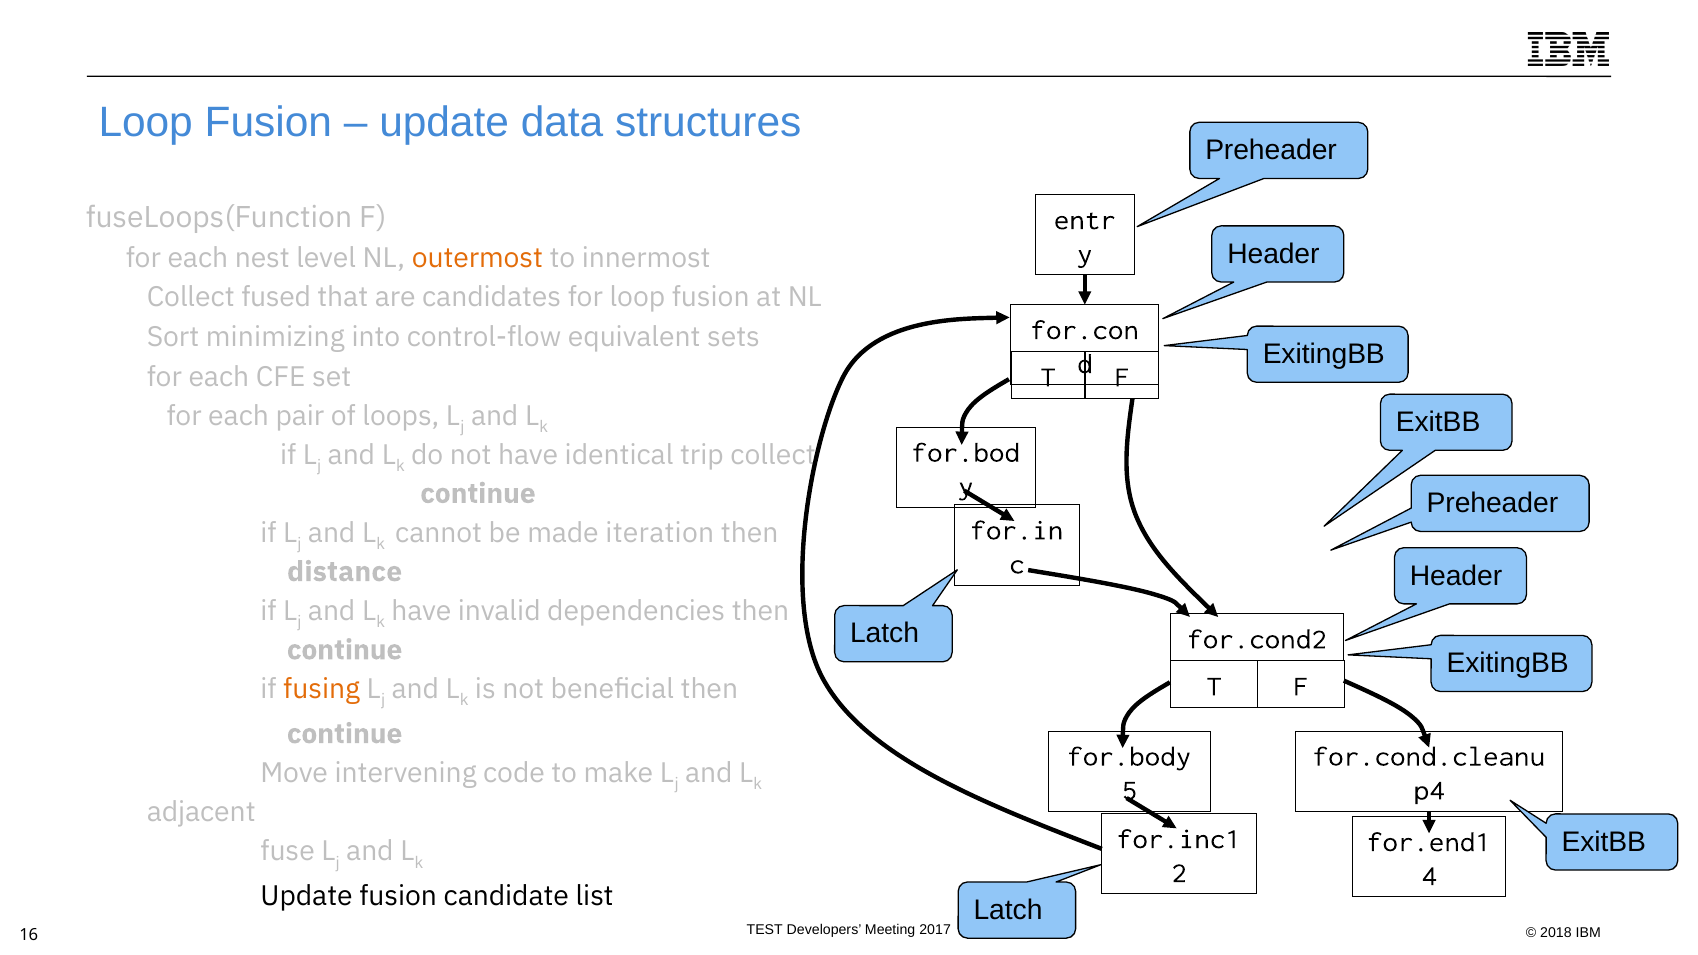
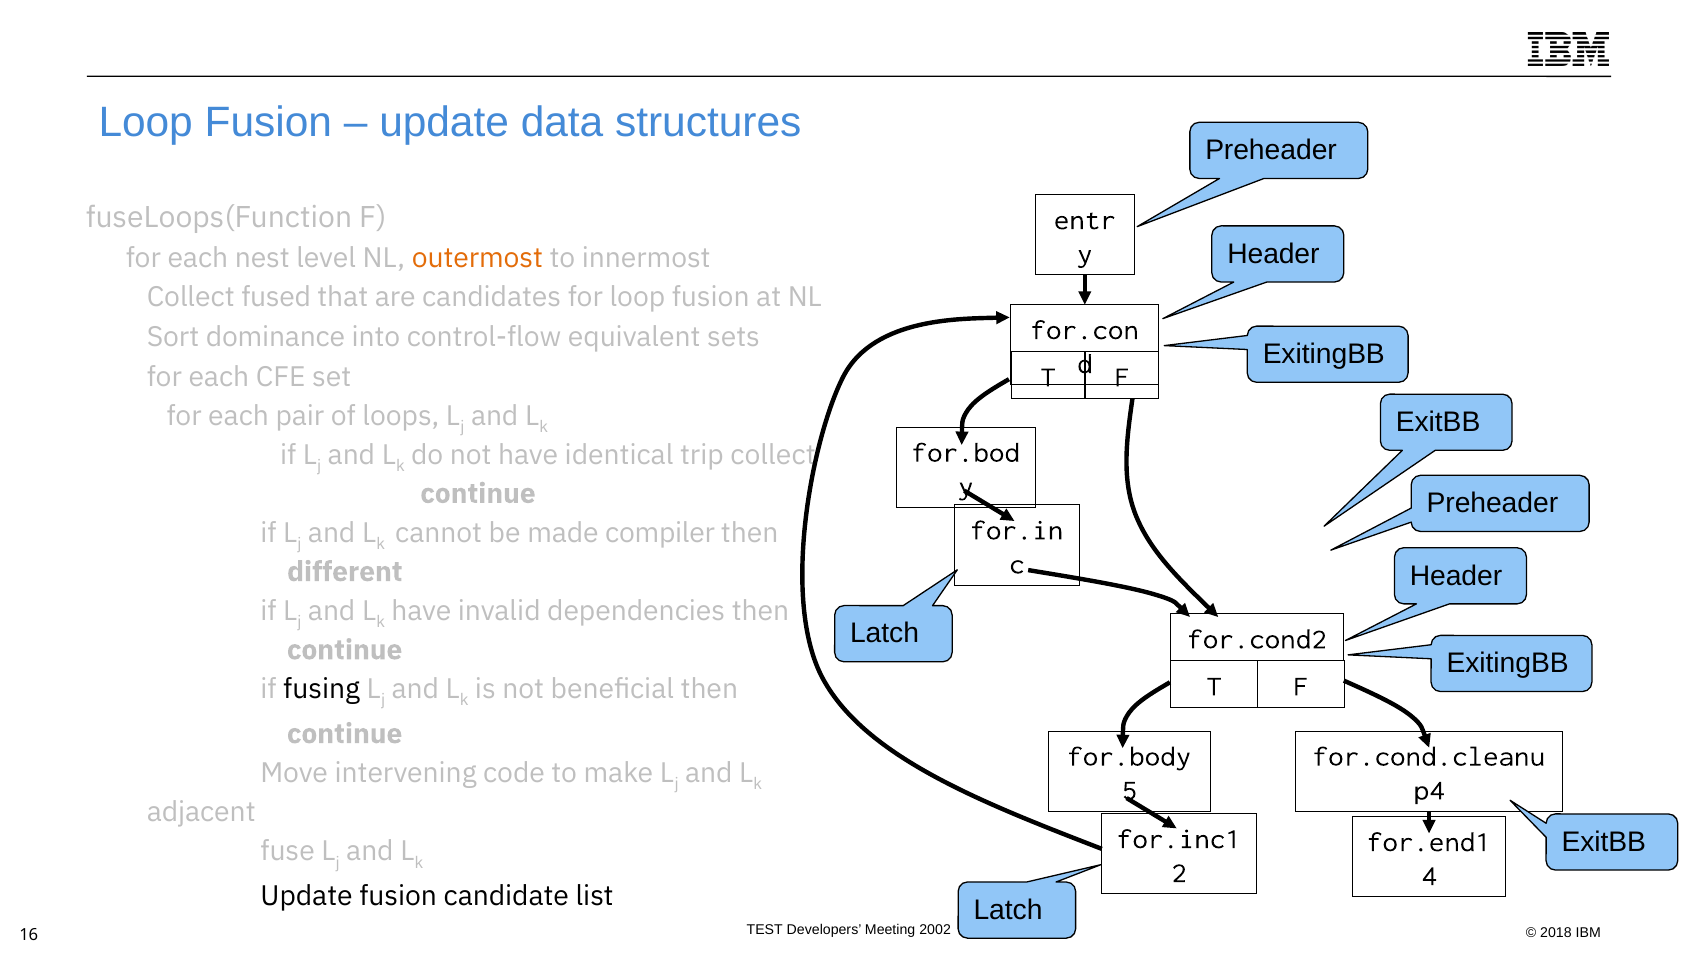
minimizing: minimizing -> dominance (276, 337)
iteration: iteration -> compiler (660, 533)
distance: distance -> different (345, 572)
fusing colour: orange -> black (322, 690)
2017: 2017 -> 2002 (935, 930)
